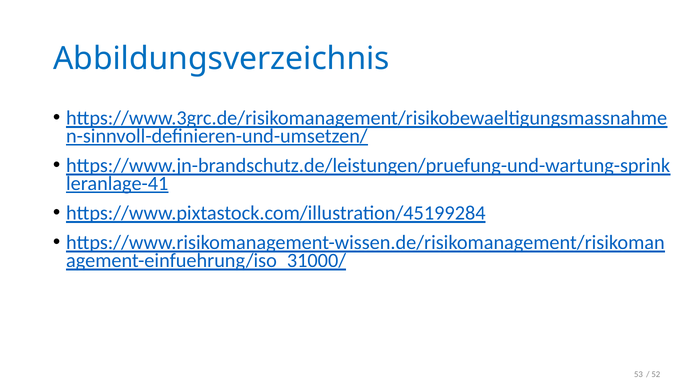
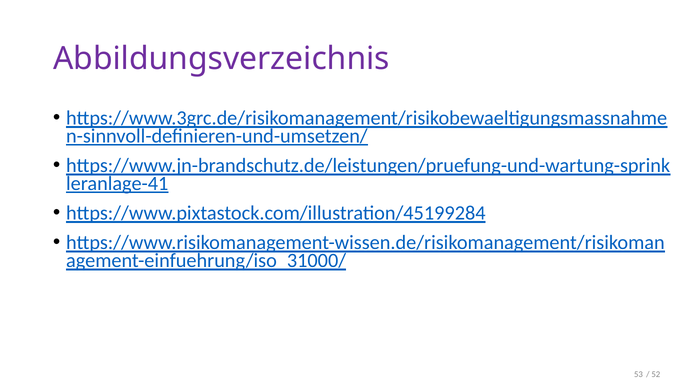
Abbildungsverzeichnis colour: blue -> purple (221, 58)
